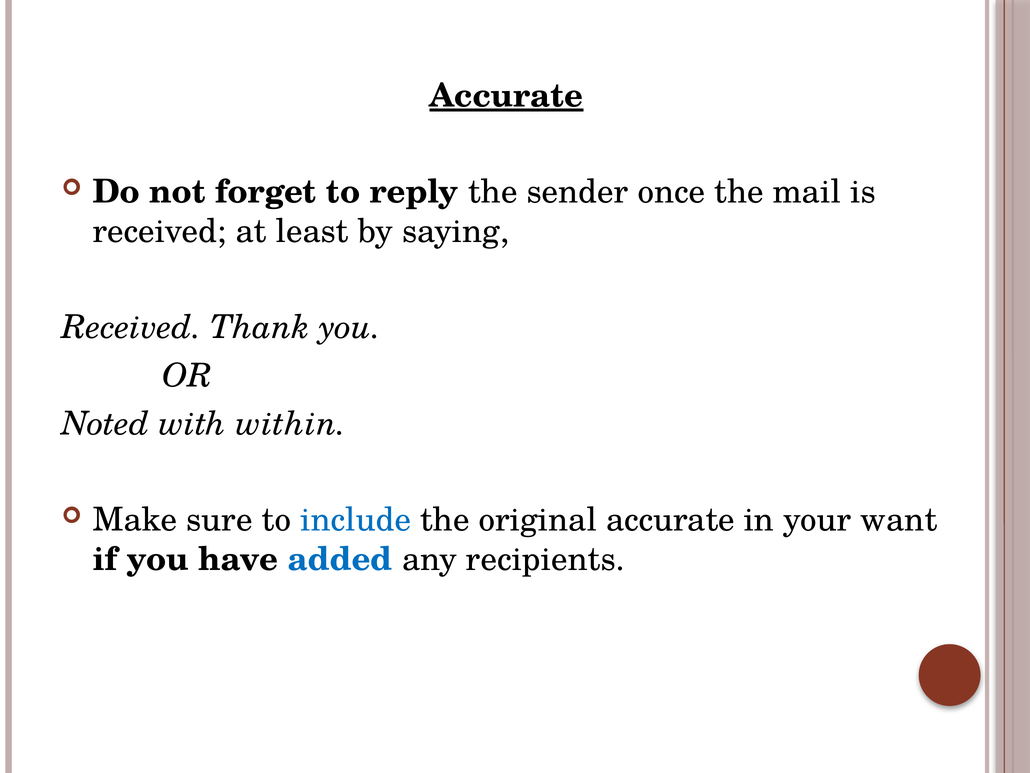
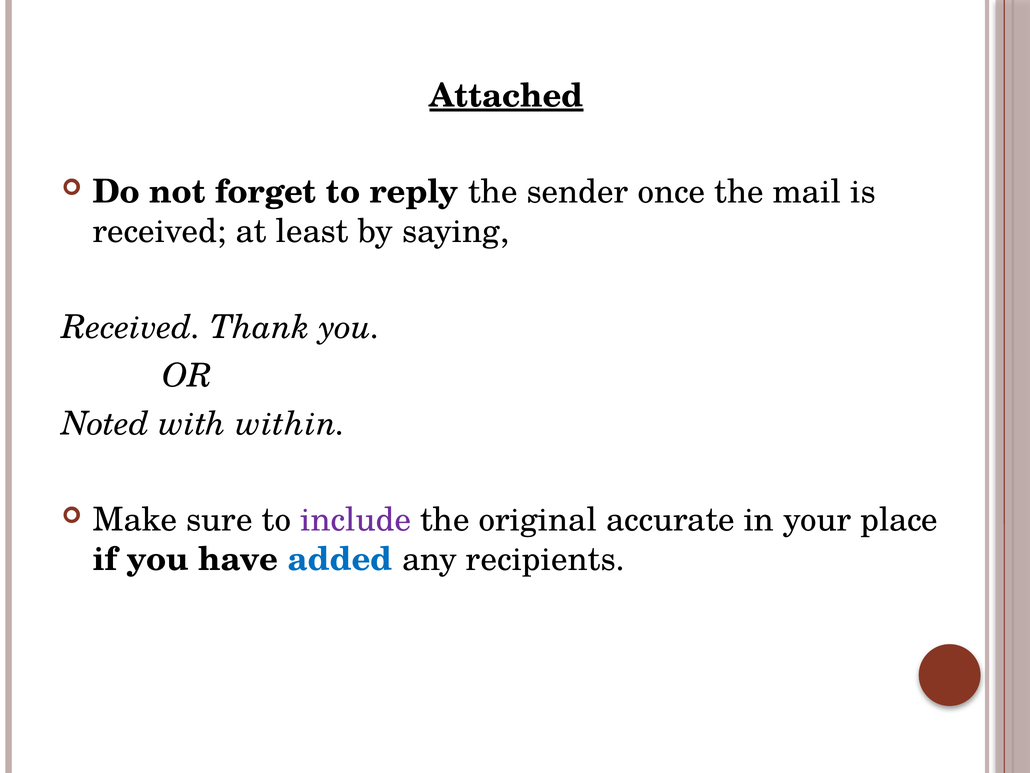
Accurate: Accurate -> Attached (506, 96)
include colour: blue -> purple (356, 520)
want: want -> place (899, 520)
